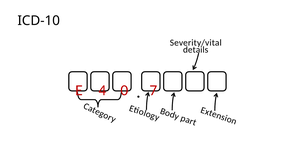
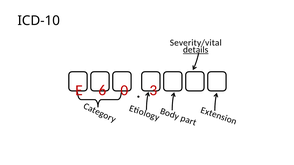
details underline: none -> present (196, 50)
4: 4 -> 6 (102, 90)
7: 7 -> 3 (153, 90)
